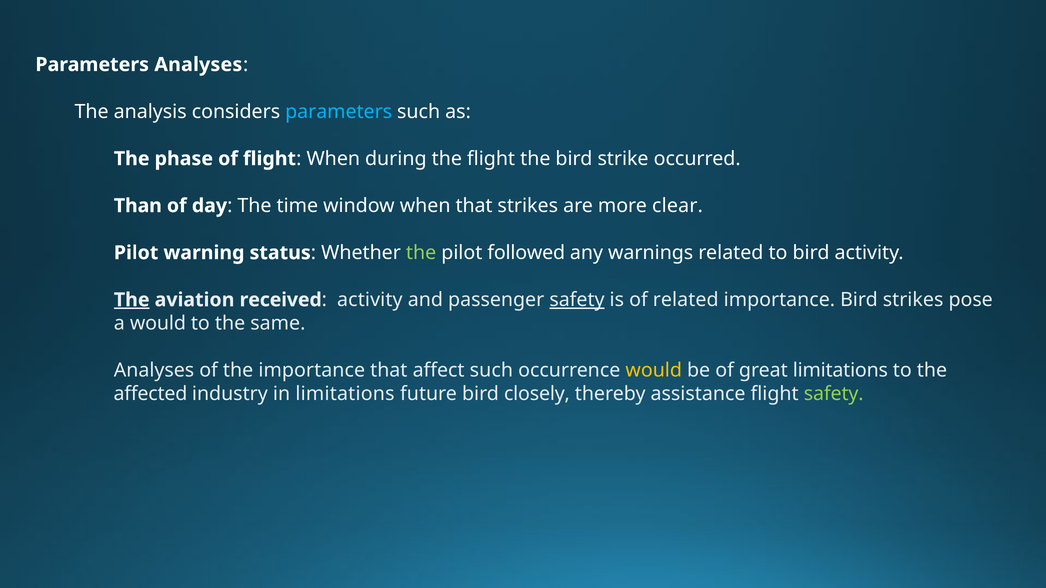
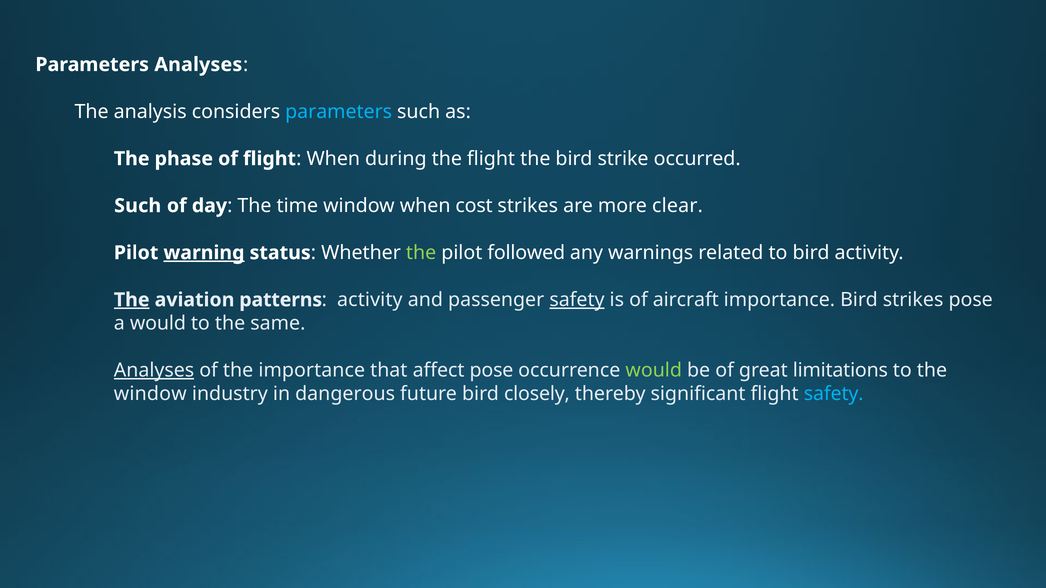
Than: Than -> Such (138, 206)
when that: that -> cost (474, 206)
warning underline: none -> present (204, 253)
received: received -> patterns (281, 300)
of related: related -> aircraft (686, 300)
Analyses underline: none -> present (154, 371)
affect such: such -> pose (491, 371)
would colour: yellow -> light green (654, 371)
affected: affected -> window (150, 394)
in limitations: limitations -> dangerous (345, 394)
assistance: assistance -> significant (698, 394)
safety colour: light green -> light blue (834, 394)
